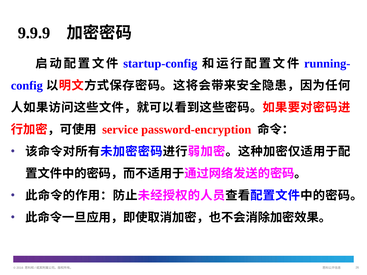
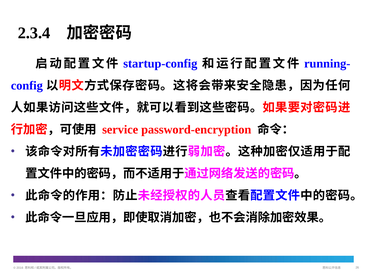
9.9.9: 9.9.9 -> 2.3.4 (34, 33)
